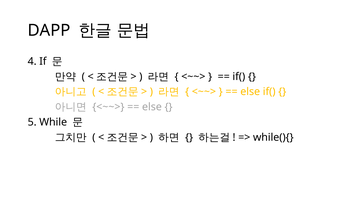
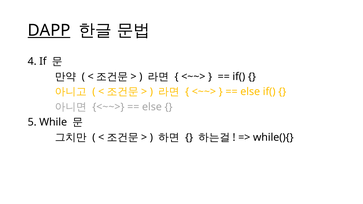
DAPP underline: none -> present (49, 30)
